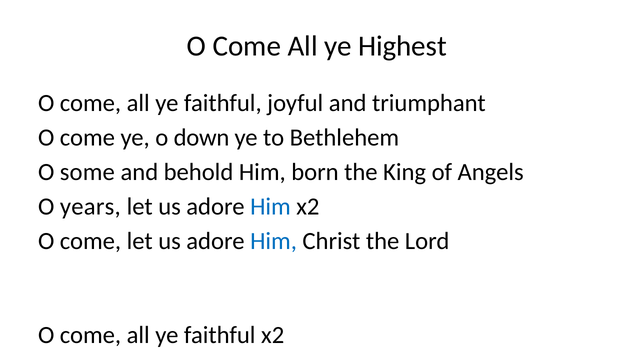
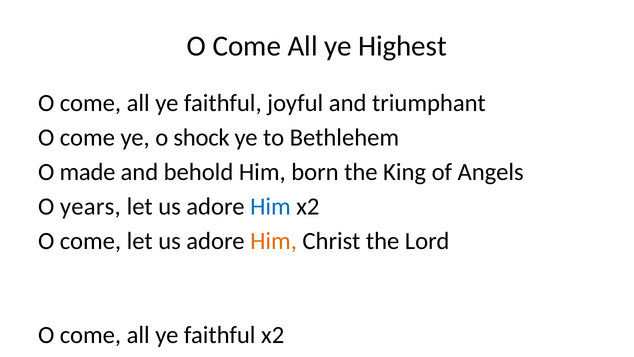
down: down -> shock (202, 137)
some: some -> made (88, 172)
Him colour: blue -> orange (274, 241)
